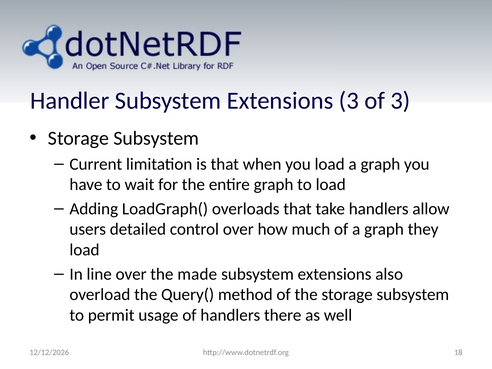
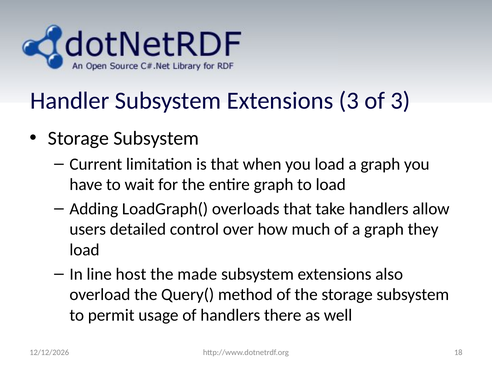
line over: over -> host (131, 274)
